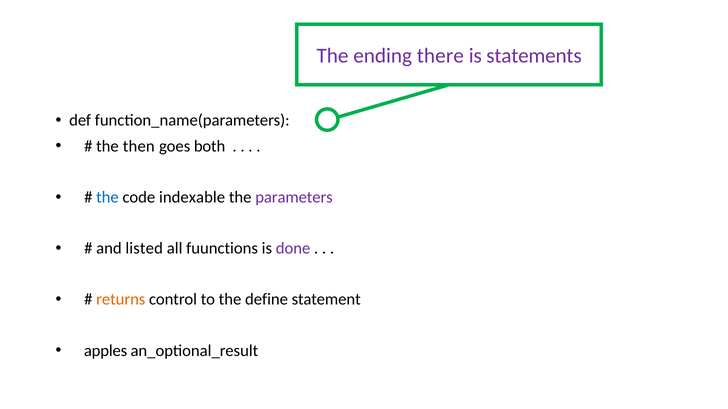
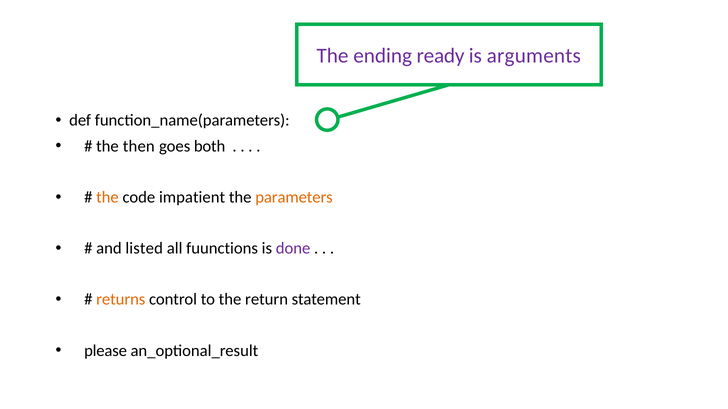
there: there -> ready (441, 56)
statements: statements -> arguments (534, 56)
the colour: blue -> orange (107, 197)
indexable: indexable -> impatient (192, 197)
parameters colour: purple -> orange (294, 197)
define: define -> return (267, 300)
apples: apples -> please (106, 351)
